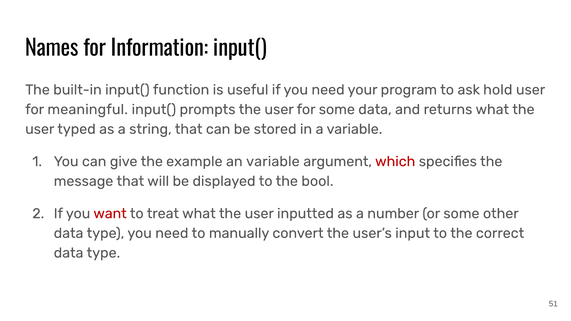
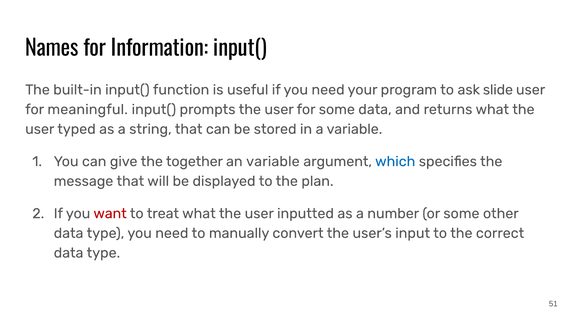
hold: hold -> slide (498, 90)
example: example -> together (194, 162)
which colour: red -> blue (395, 162)
bool: bool -> plan (317, 181)
